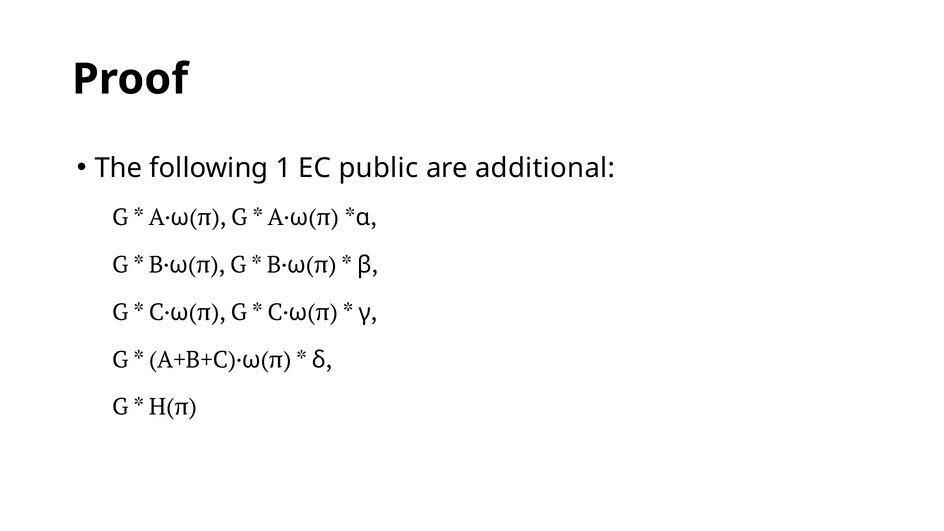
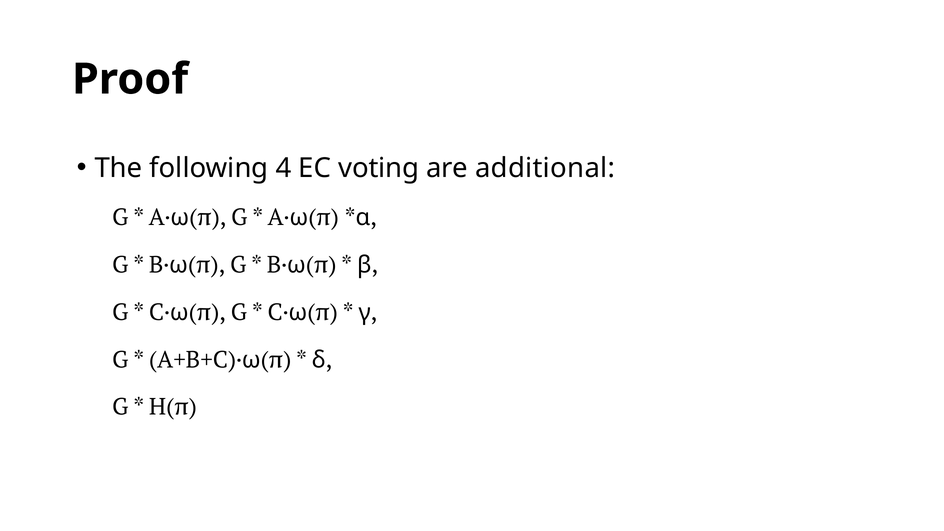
1: 1 -> 4 (283, 168)
public: public -> voting (379, 168)
